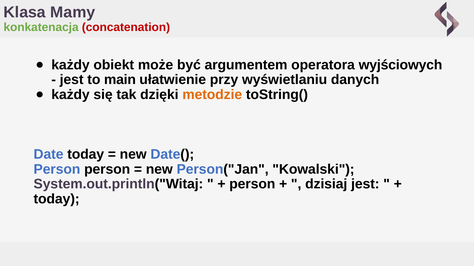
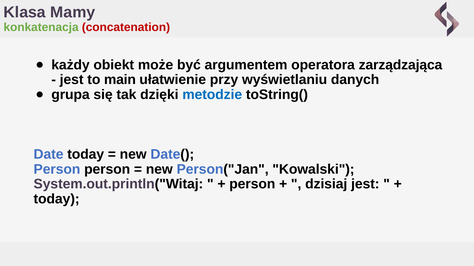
wyjściowych: wyjściowych -> zarządzająca (401, 65)
każdy: każdy -> grupa (71, 95)
metodzie colour: orange -> blue (212, 95)
